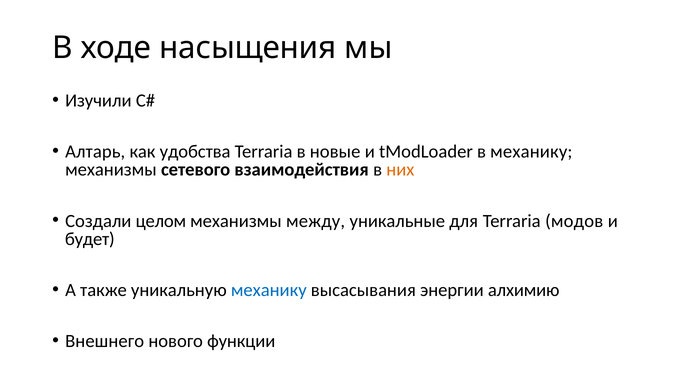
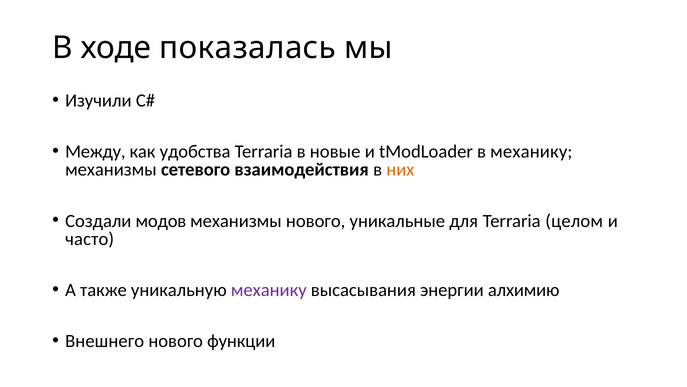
насыщения: насыщения -> показалась (248, 48)
Алтарь: Алтарь -> Между (95, 151)
целом: целом -> модов (161, 221)
механизмы между: между -> нового (316, 221)
модов: модов -> целом (574, 221)
будет: будет -> часто (90, 239)
механику colour: blue -> purple (269, 290)
